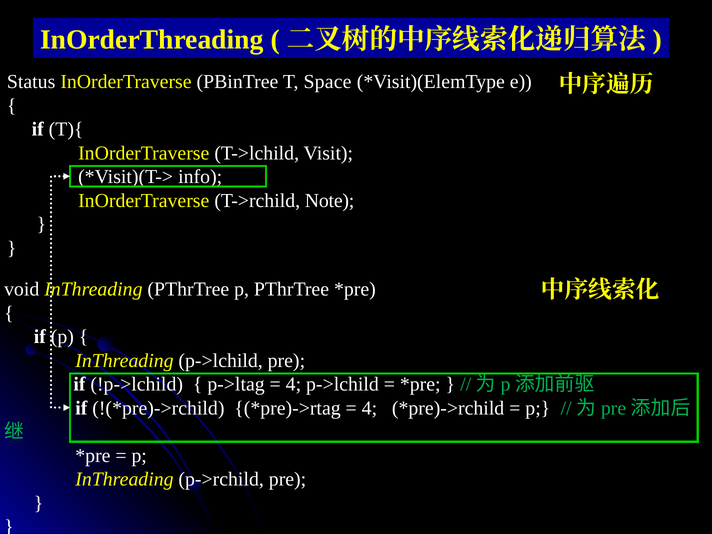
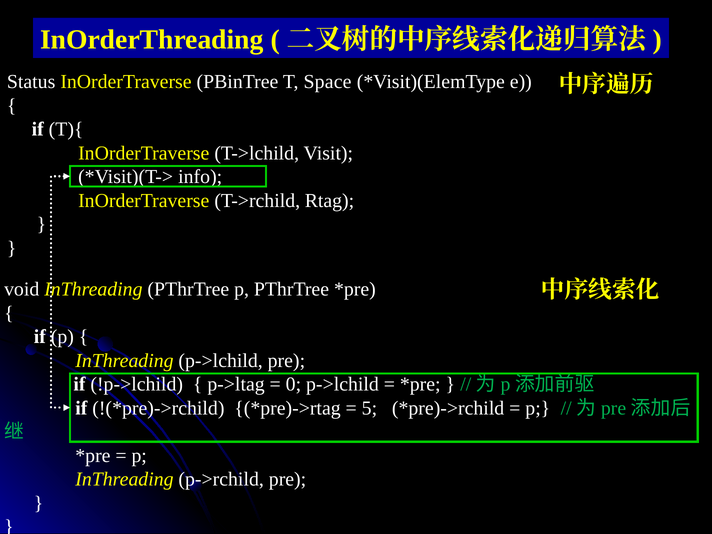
Note: Note -> Rtag (329, 201)
4: 4 -> 0 (293, 384)
4: 4 -> 5 (369, 408)
